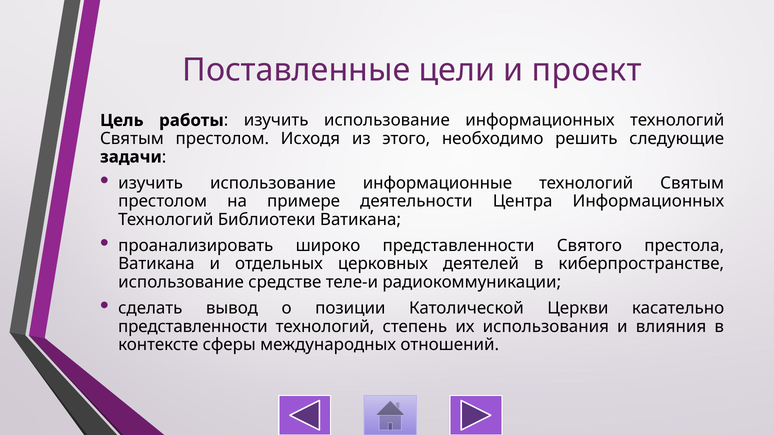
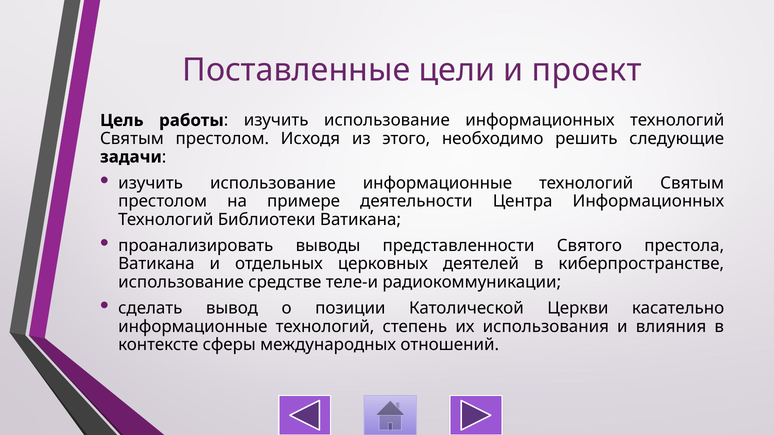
широко: широко -> выводы (328, 246)
представленности: представленности -> информационные (193, 327)
